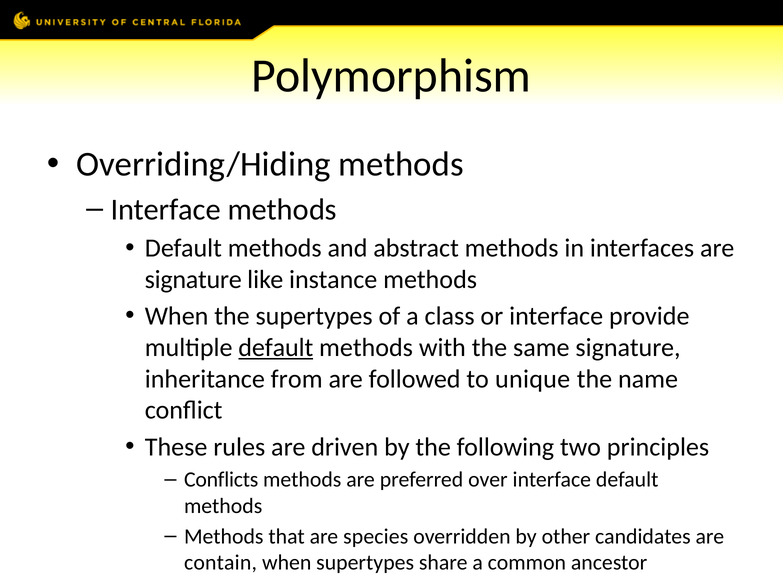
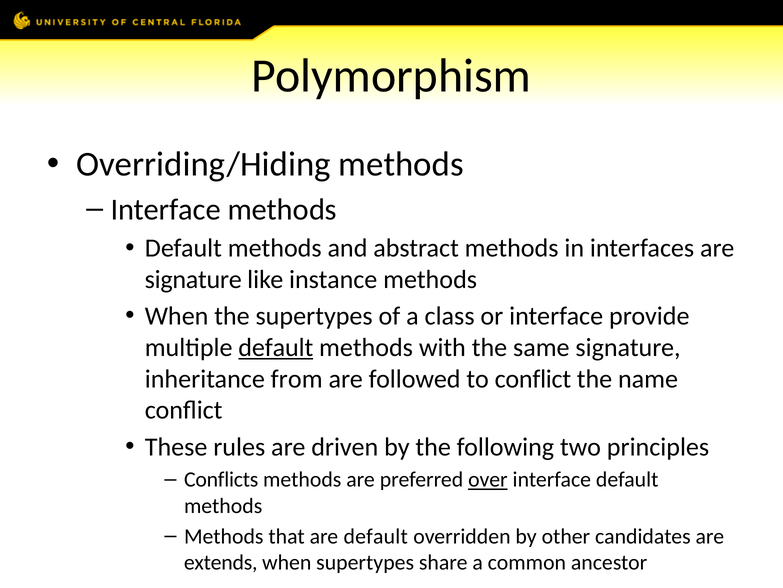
to unique: unique -> conflict (533, 379)
over underline: none -> present (488, 479)
are species: species -> default (376, 536)
contain: contain -> extends (221, 562)
